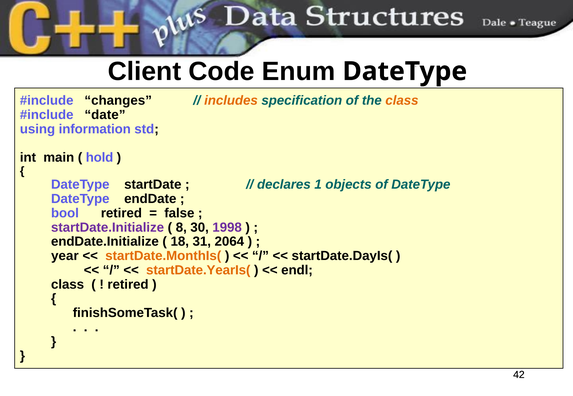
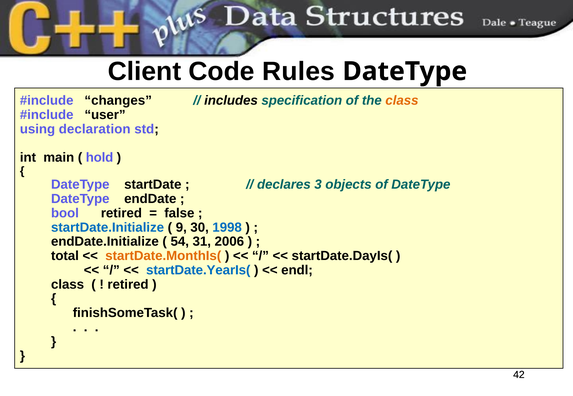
Enum: Enum -> Rules (299, 71)
includes colour: orange -> black (231, 101)
date: date -> user (105, 115)
information: information -> declaration (95, 129)
1: 1 -> 3 (318, 185)
startDate.Initialize colour: purple -> blue (108, 228)
8: 8 -> 9 (181, 228)
1998 colour: purple -> blue (227, 228)
18: 18 -> 54 (180, 242)
2064: 2064 -> 2006 (229, 242)
year: year -> total (65, 256)
startDate.YearIs( colour: orange -> blue (198, 271)
